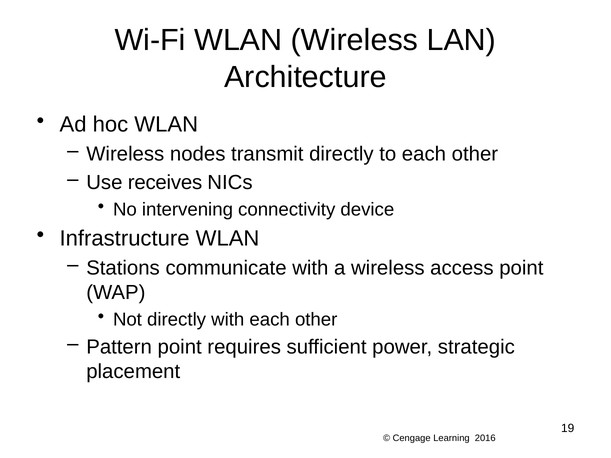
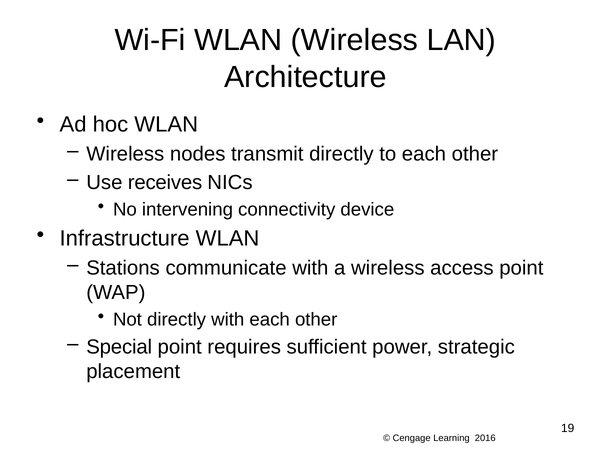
Pattern: Pattern -> Special (119, 347)
